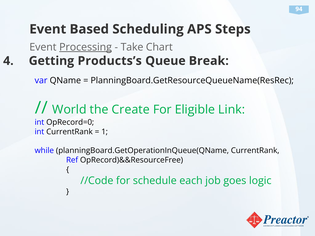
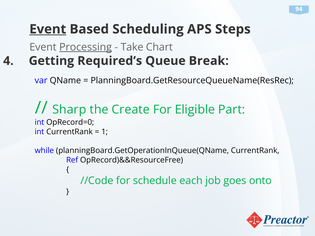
Event underline: none -> present (48, 29)
Products’s: Products’s -> Required’s (110, 61)
World: World -> Sharp (69, 110)
Link: Link -> Part (232, 110)
logic: logic -> onto (260, 181)
